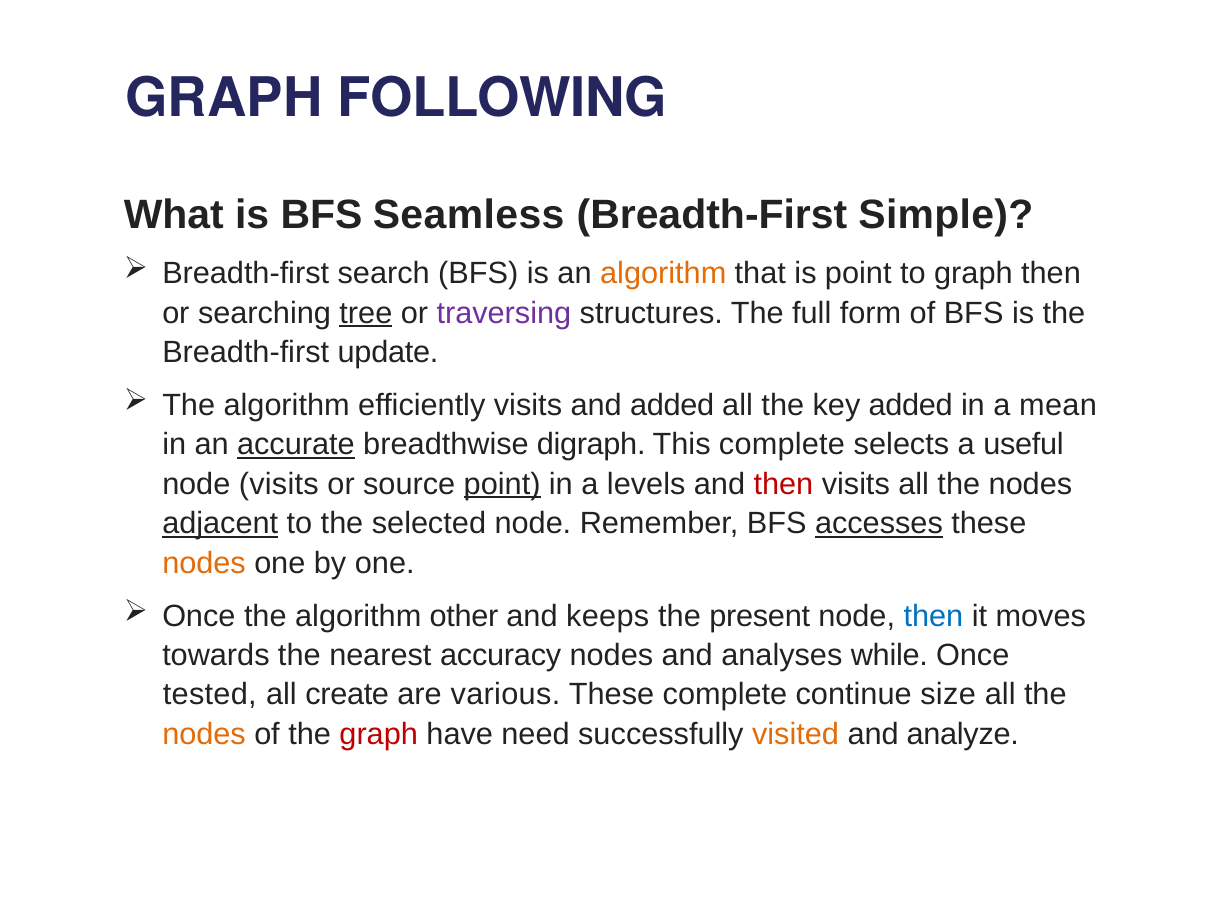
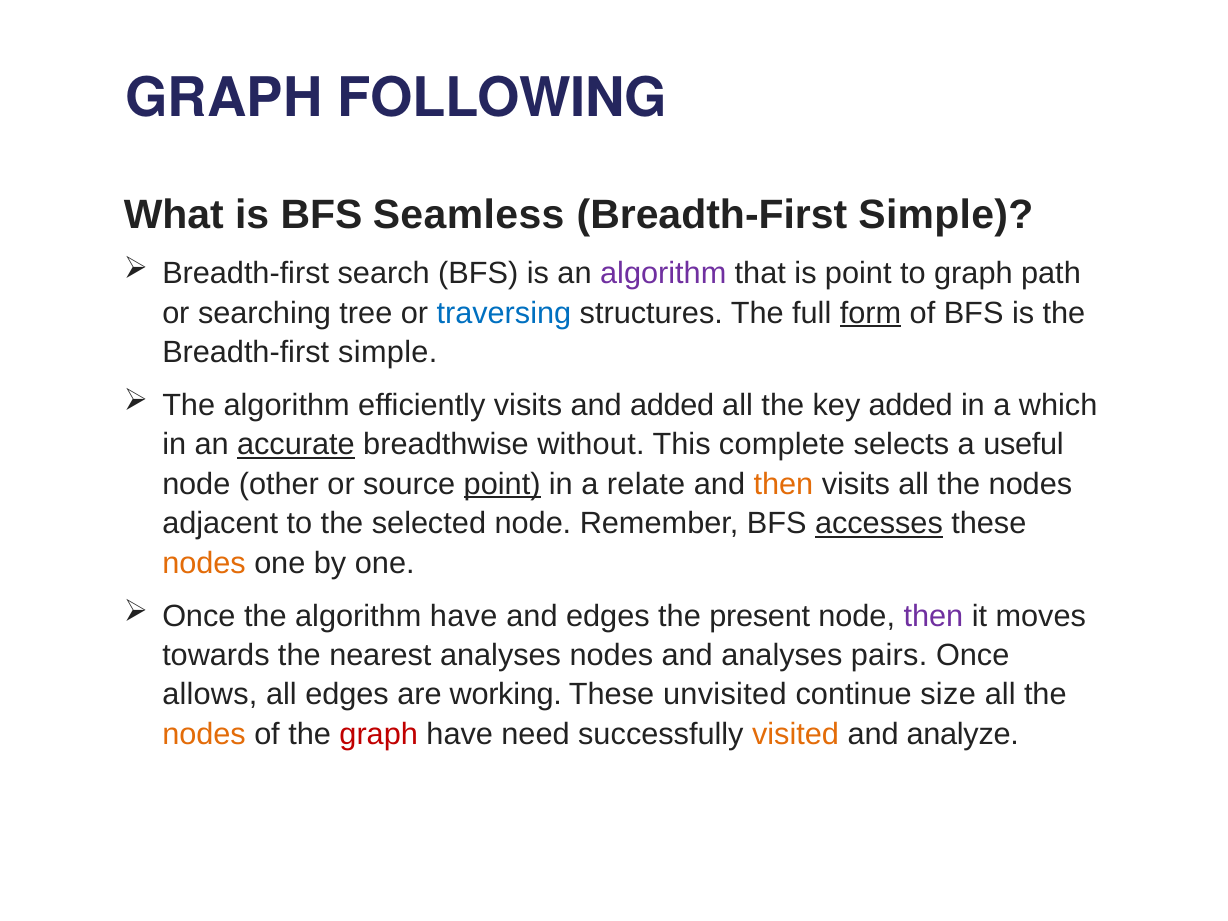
algorithm colour: orange -> purple (663, 274)
graph then: then -> path (1051, 274)
tree underline: present -> none (366, 313)
traversing colour: purple -> blue (504, 313)
form underline: none -> present (871, 313)
update: update -> simple (388, 352)
mean: mean -> which (1058, 405)
digraph: digraph -> without (591, 445)
node visits: visits -> other (279, 484)
levels: levels -> relate (646, 484)
then colour: red -> orange (783, 484)
adjacent underline: present -> none (220, 524)
algorithm other: other -> have (464, 616)
and keeps: keeps -> edges (608, 616)
then colour: blue -> purple (933, 616)
nearest accuracy: accuracy -> analyses (501, 655)
while: while -> pairs (889, 655)
tested: tested -> allows (210, 695)
all create: create -> edges (347, 695)
various: various -> working (506, 695)
These complete: complete -> unvisited (725, 695)
